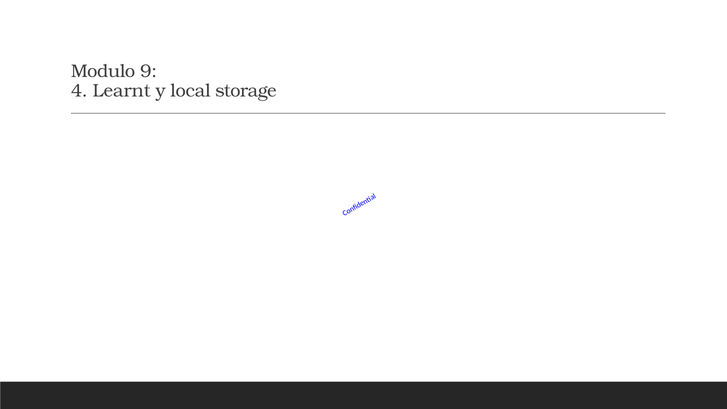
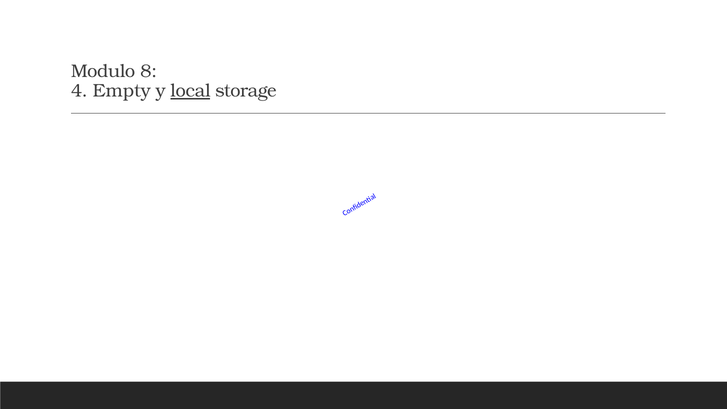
9: 9 -> 8 (149, 71)
Learnt: Learnt -> Empty (122, 91)
local underline: none -> present (190, 91)
